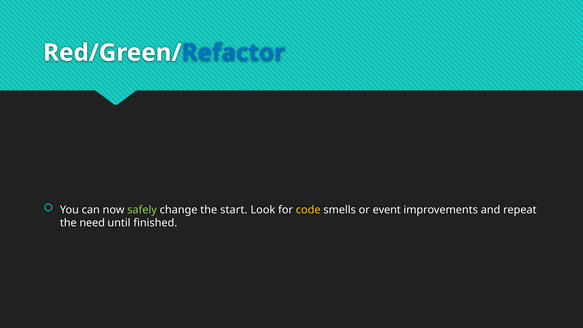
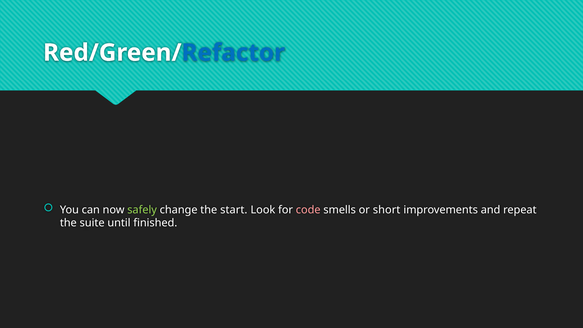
code colour: yellow -> pink (308, 210)
event: event -> short (387, 210)
need: need -> suite (92, 223)
